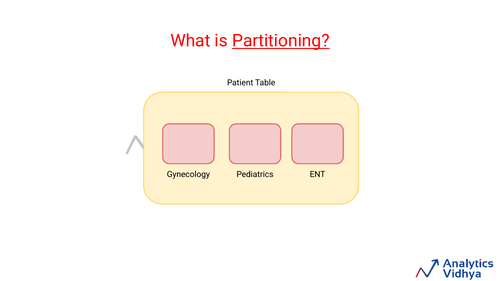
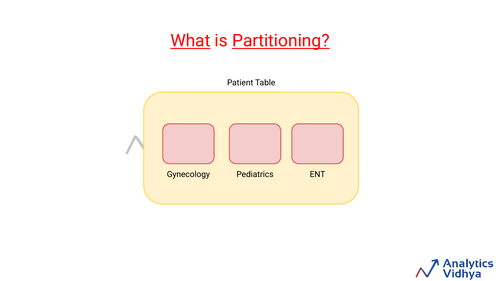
What underline: none -> present (190, 41)
